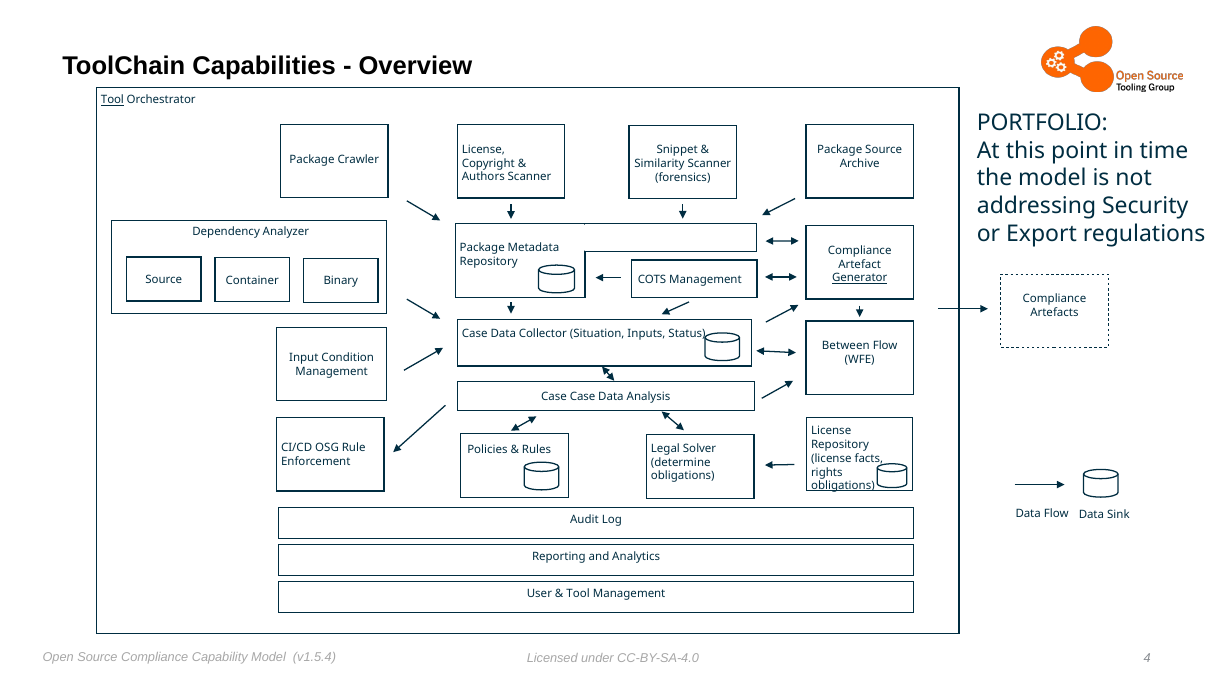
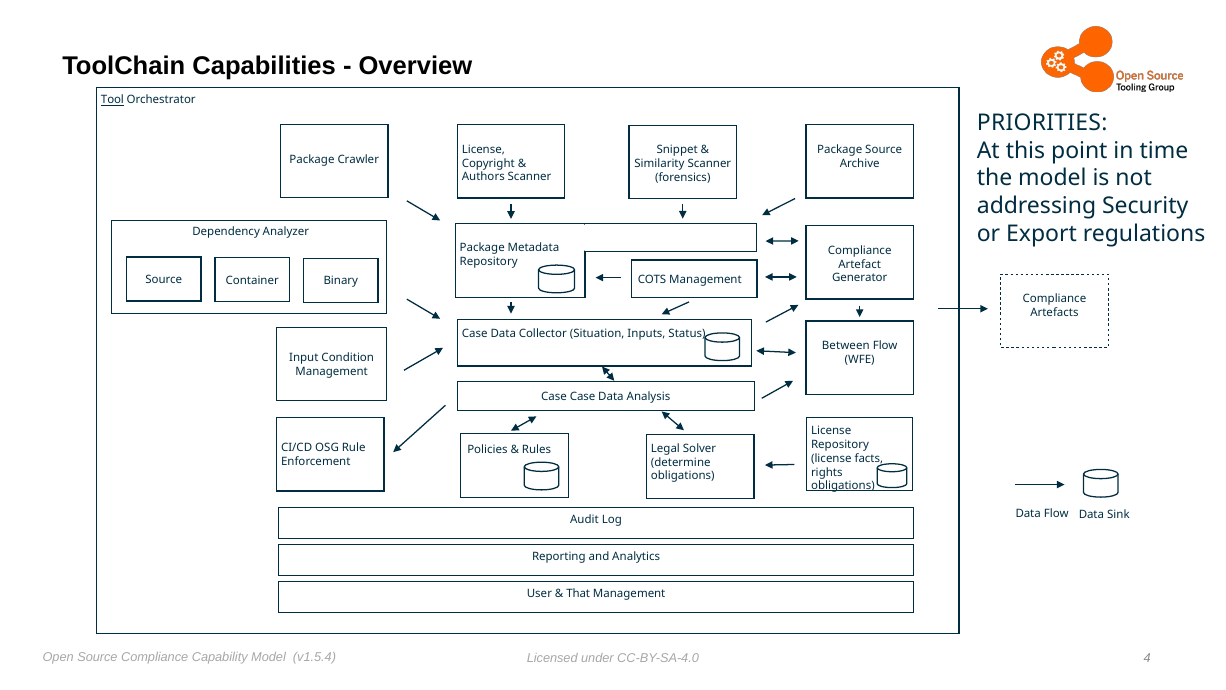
PORTFOLIO: PORTFOLIO -> PRIORITIES (1042, 123)
Generator underline: present -> none (860, 278)
Tool: Tool -> That (578, 593)
